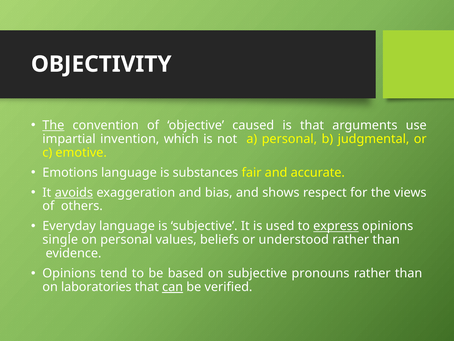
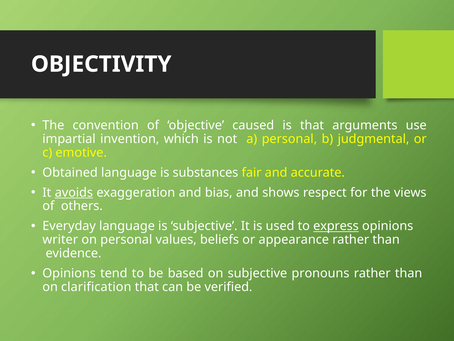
The underline: present -> none (53, 125)
Emotions: Emotions -> Obtained (70, 172)
single: single -> writer (60, 239)
understood: understood -> appearance (294, 239)
laboratories: laboratories -> clarification (96, 287)
can underline: present -> none (173, 287)
